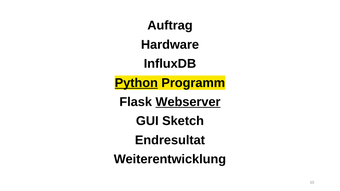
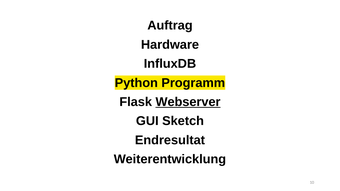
Python underline: present -> none (136, 83)
